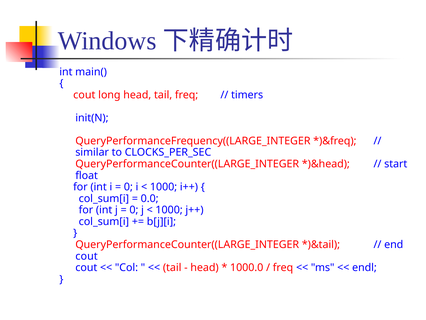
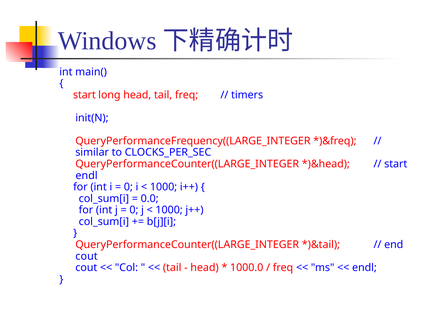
cout: cout -> start (84, 95)
float: float -> endl (87, 175)
